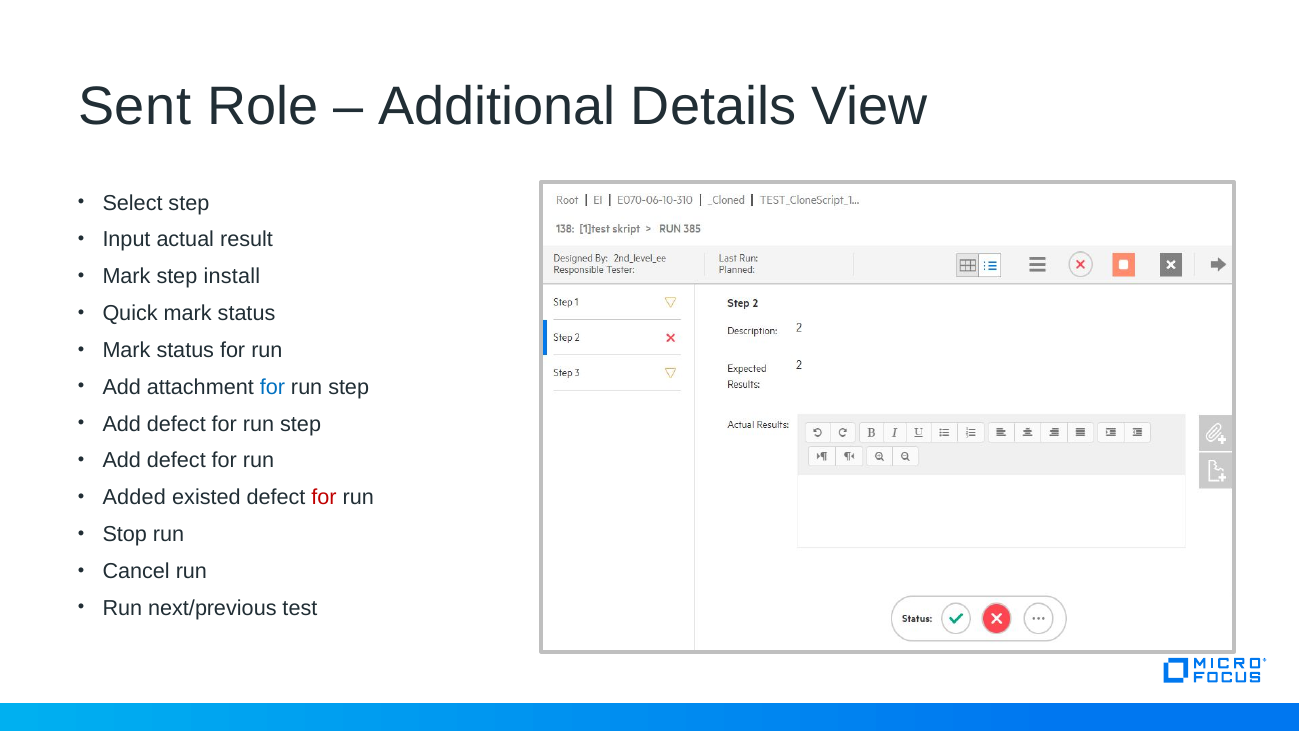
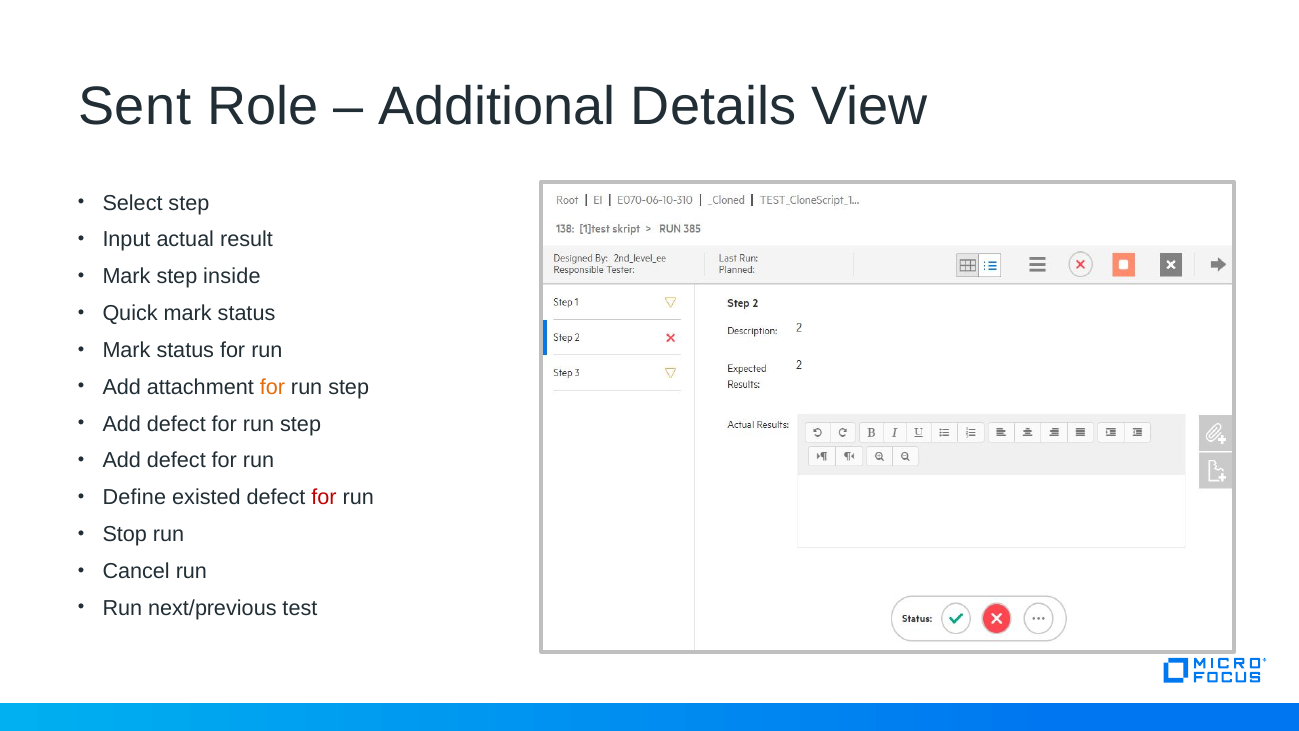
install: install -> inside (232, 276)
for colour: blue -> orange (272, 387)
Added: Added -> Define (134, 497)
